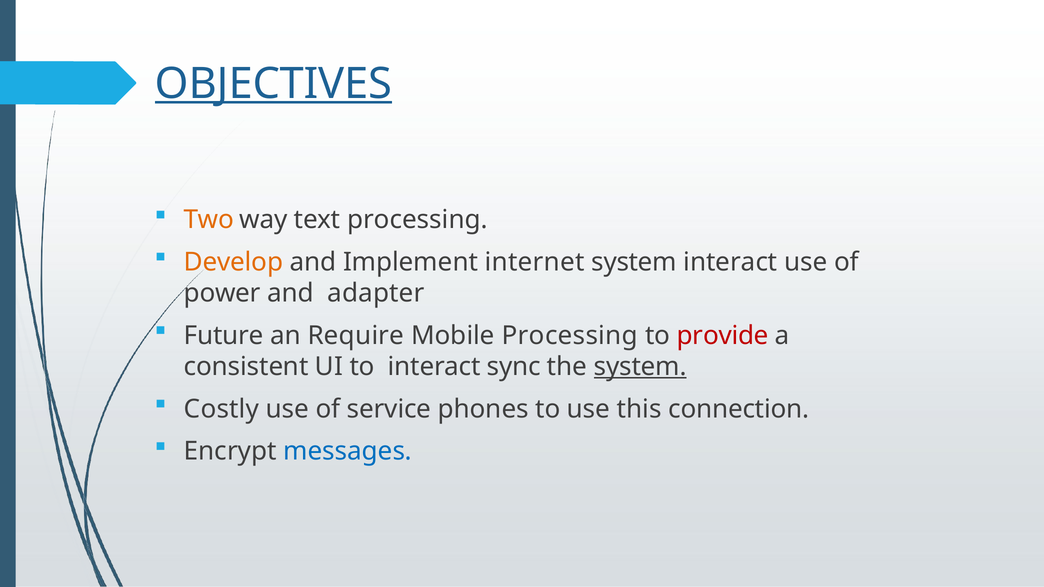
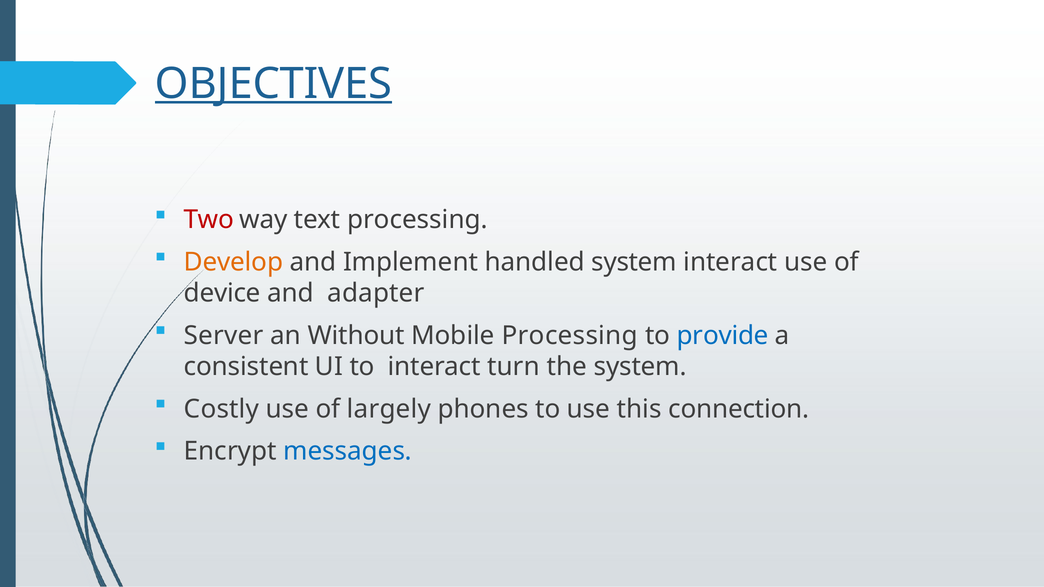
Two colour: orange -> red (209, 220)
internet: internet -> handled (535, 262)
power: power -> device (222, 293)
Future: Future -> Server (224, 336)
Require: Require -> Without (356, 336)
provide colour: red -> blue (723, 336)
sync: sync -> turn (514, 367)
system underline: present -> none (640, 367)
service: service -> largely (389, 409)
